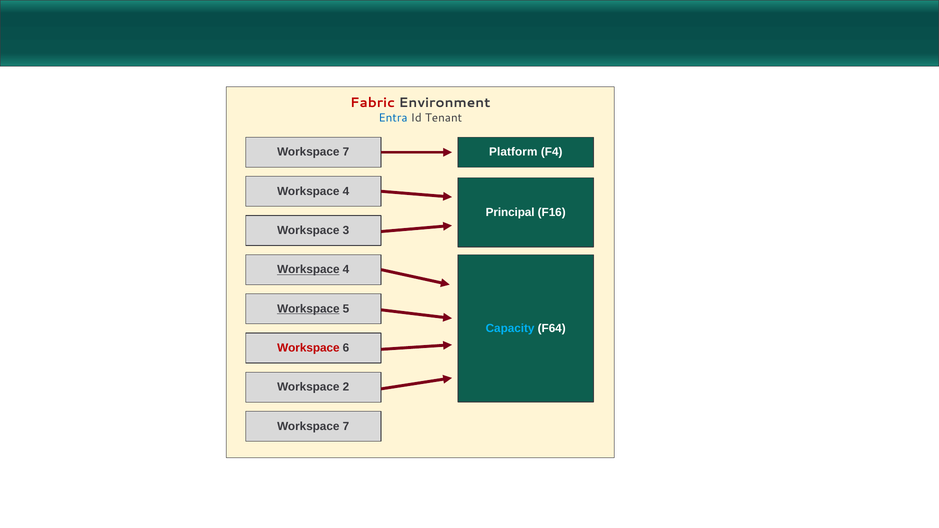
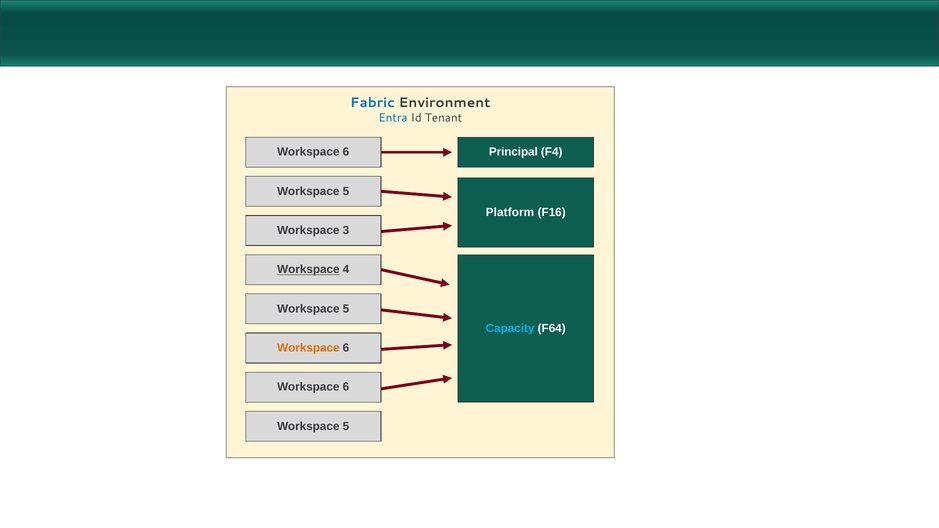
Fabric colour: red -> blue (373, 103)
7: 7 -> 6 (346, 152)
Platform: Platform -> Principal (513, 152)
4: 4 -> 5 (346, 191)
Principal: Principal -> Platform (510, 212)
Workspace underline: present -> none (308, 309)
Workspace colour: red -> orange (308, 348)
2: 2 -> 6 (346, 387)
7: 7 -> 5 (346, 426)
